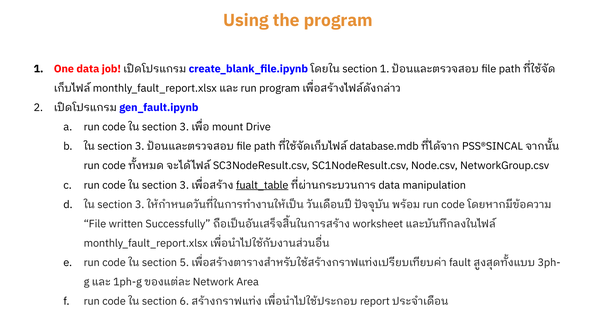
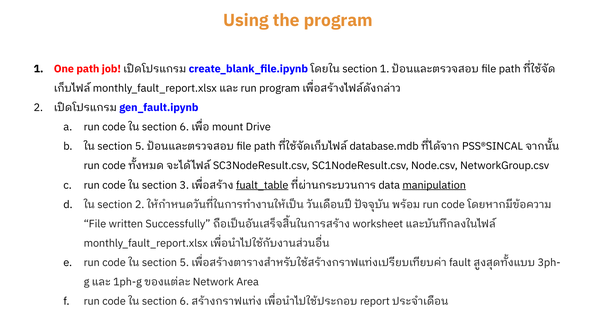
One data: data -> path (88, 69)
3: 3 -> 6 (184, 127)
3: 3 -> 5 (140, 147)
manipulation underline: none -> present (434, 185)
3: 3 -> 2 (140, 205)
